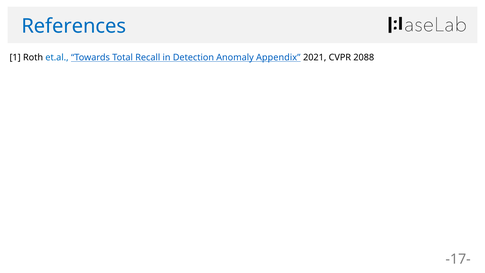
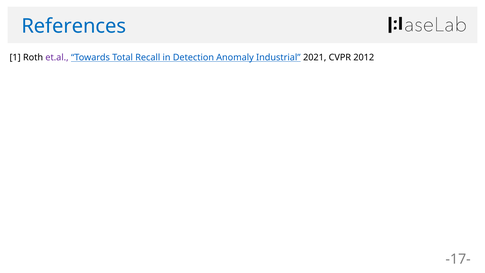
et.al colour: blue -> purple (57, 57)
Appendix: Appendix -> Industrial (278, 57)
2088: 2088 -> 2012 (364, 57)
